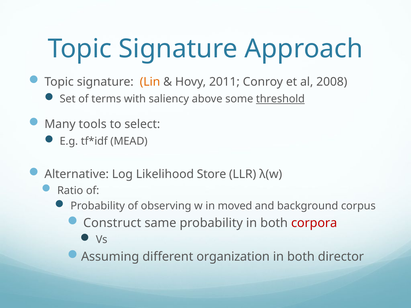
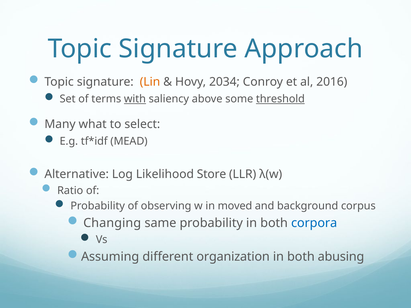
2011: 2011 -> 2034 (224, 82)
2008: 2008 -> 2016 (332, 82)
with underline: none -> present (135, 99)
tools: tools -> what (93, 124)
Construct: Construct -> Changing (112, 223)
corpora colour: red -> blue (314, 223)
director: director -> abusing (341, 257)
